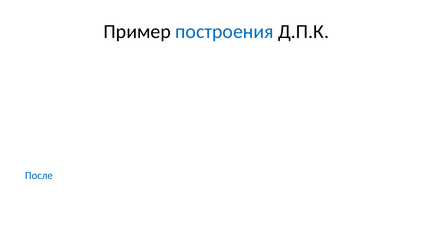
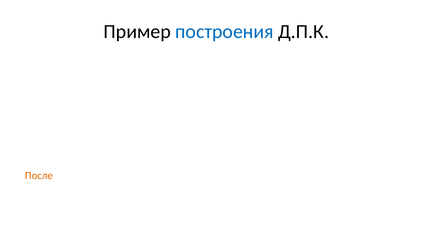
После colour: blue -> orange (39, 175)
